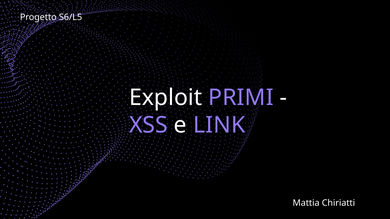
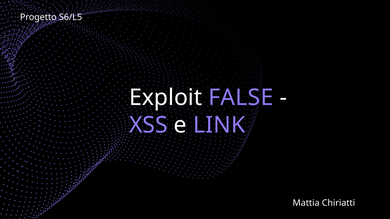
PRIMI: PRIMI -> FALSE (241, 98)
